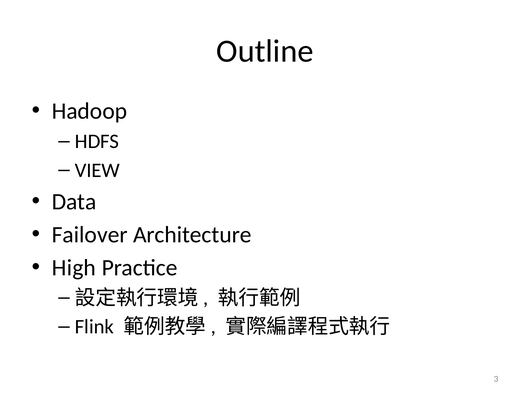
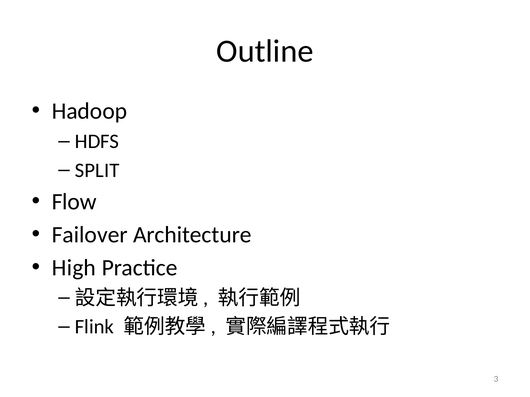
VIEW: VIEW -> SPLIT (97, 170)
Data: Data -> Flow (74, 202)
